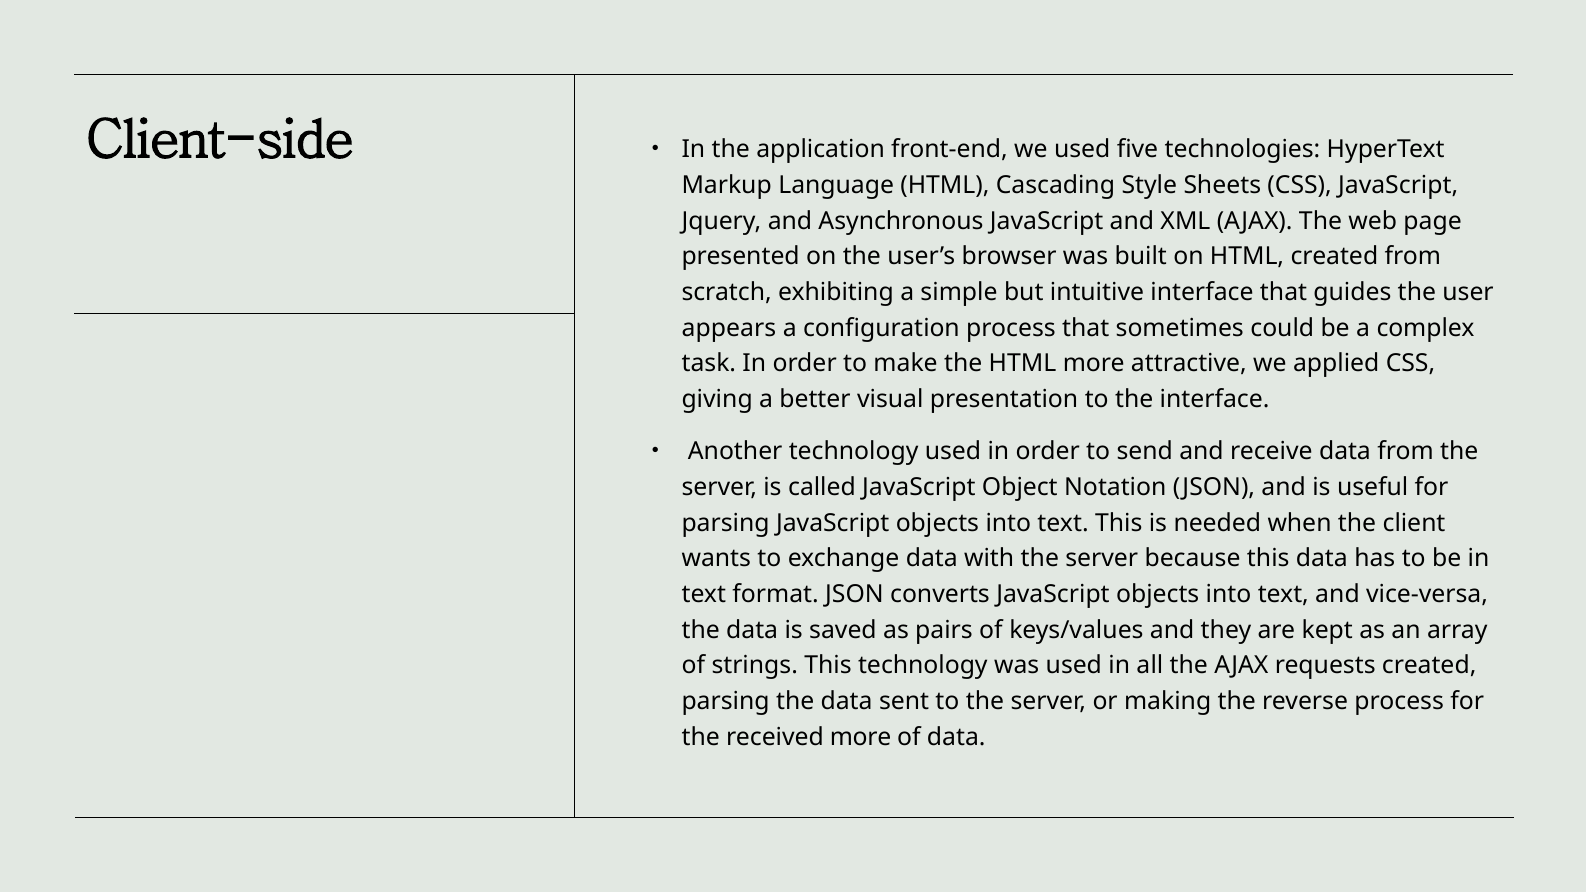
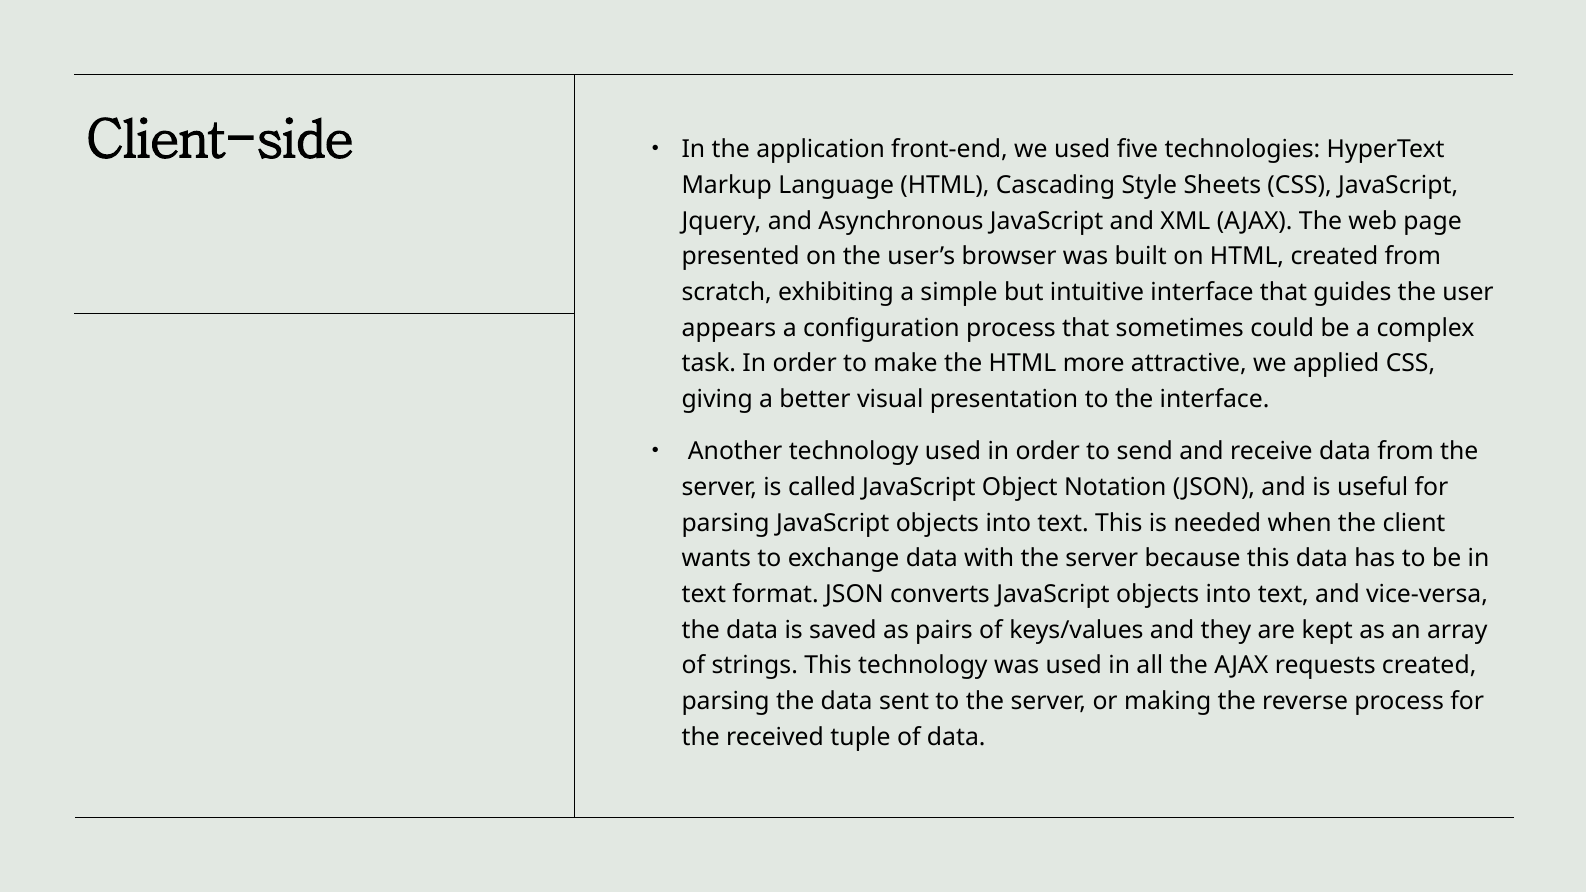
received more: more -> tuple (860, 737)
